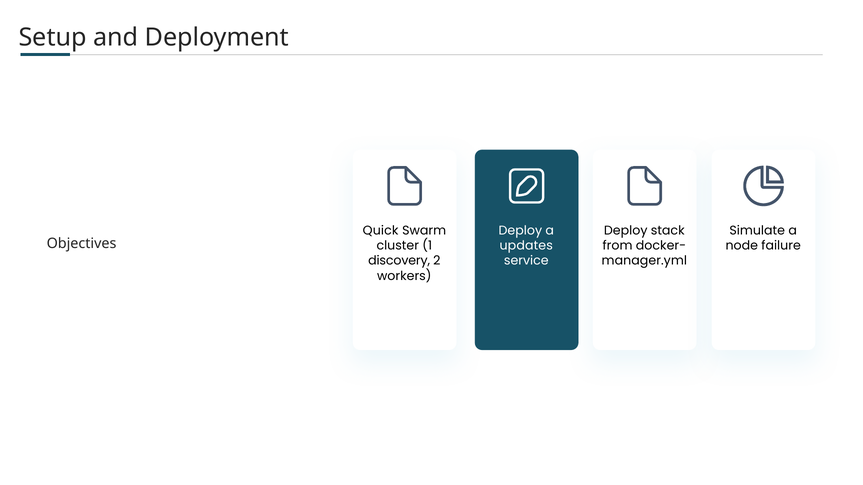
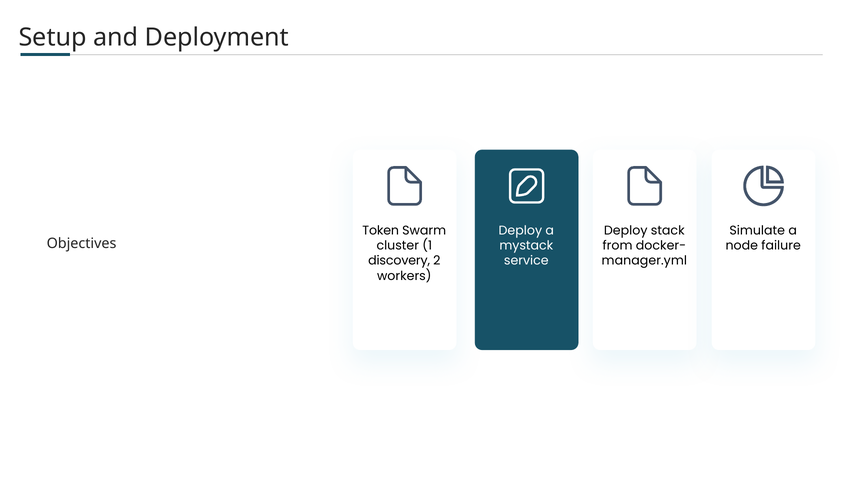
Quick: Quick -> Token (381, 231)
updates: updates -> mystack (526, 246)
